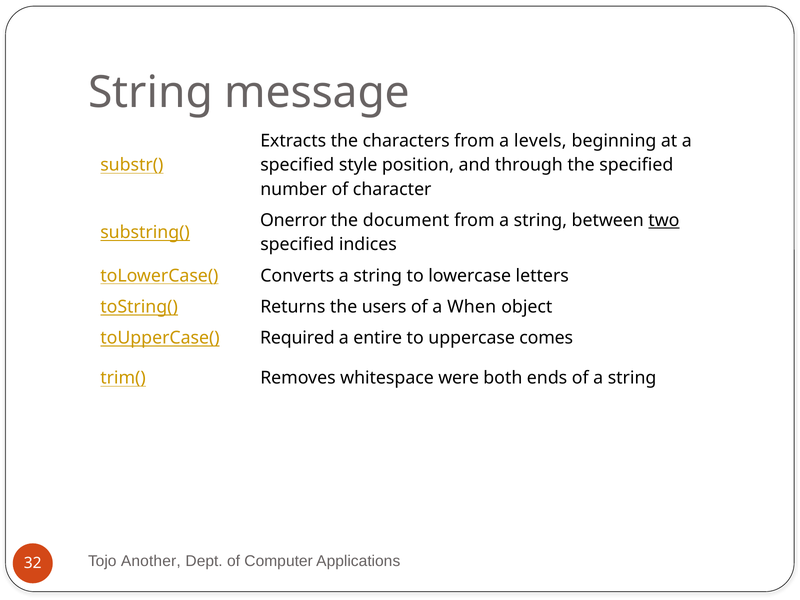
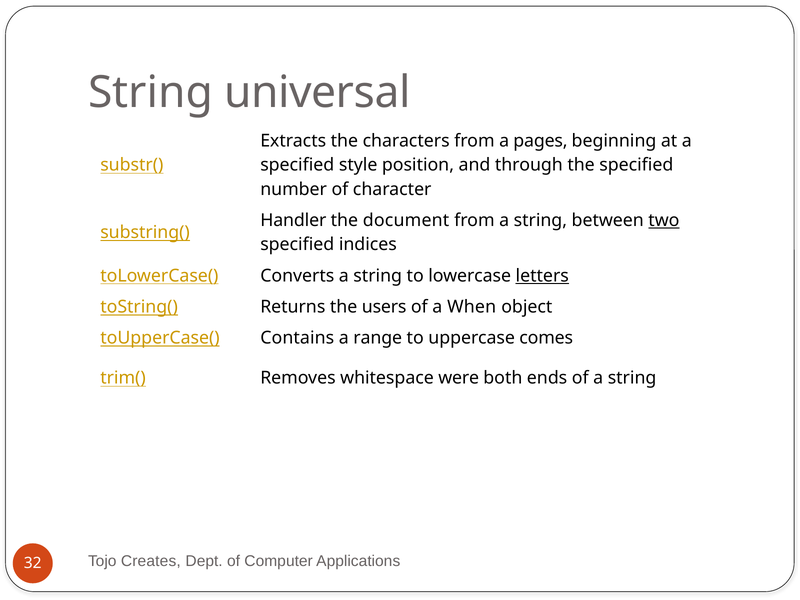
message: message -> universal (317, 92)
levels: levels -> pages (540, 141)
Onerror: Onerror -> Handler (293, 220)
letters underline: none -> present (542, 276)
Required: Required -> Contains (297, 338)
entire: entire -> range (378, 338)
Another: Another -> Creates (151, 561)
